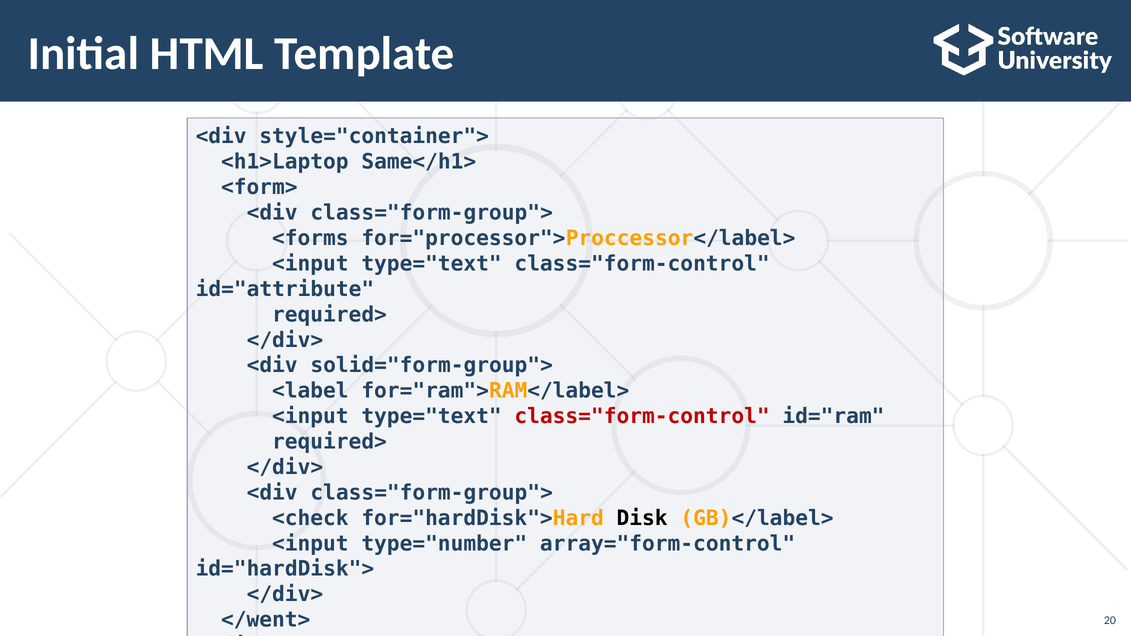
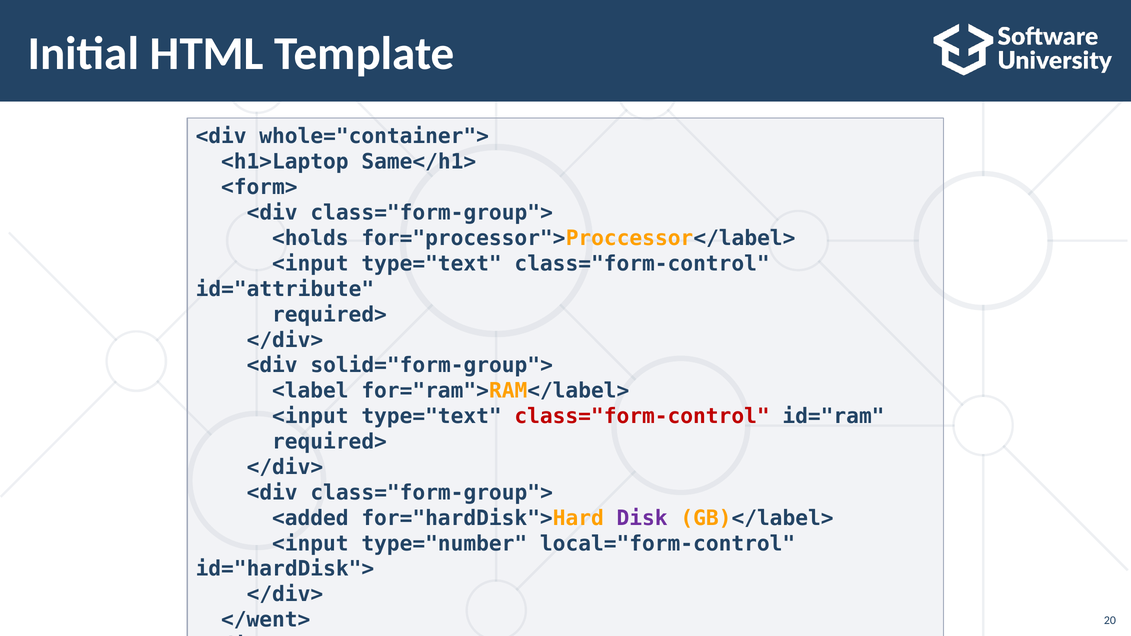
style="container">: style="container"> -> whole="container"> (374, 137)
<forms: <forms -> <holds (310, 238)
<check: <check -> <added (310, 518)
Disk colour: black -> purple (642, 518)
array="form-control: array="form-control -> local="form-control (668, 544)
